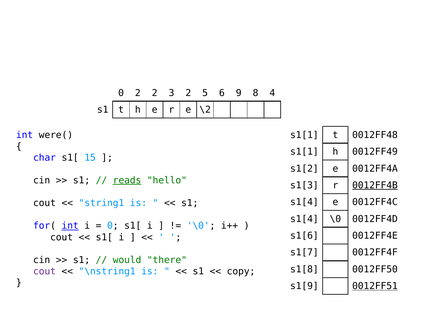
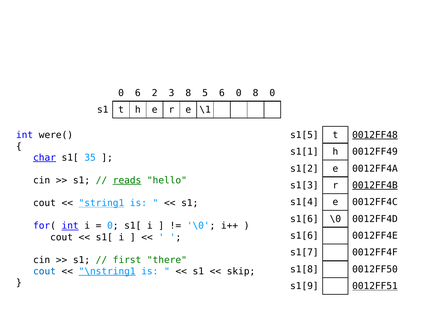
0 2: 2 -> 6 (138, 93)
3 2: 2 -> 8 (188, 93)
6 9: 9 -> 0 (239, 93)
8 4: 4 -> 0 (272, 93)
\2: \2 -> \1 (205, 110)
s1[1: s1[1 -> s1[5 (304, 135)
0012FF48 underline: none -> present (375, 135)
char underline: none -> present (45, 158)
15: 15 -> 35 (90, 158)
string1 underline: none -> present (101, 203)
s1[4: s1[4 -> s1[6 (304, 219)
would: would -> first (127, 260)
cout colour: purple -> blue (45, 272)
\nstring1 underline: none -> present (107, 272)
copy: copy -> skip (241, 272)
